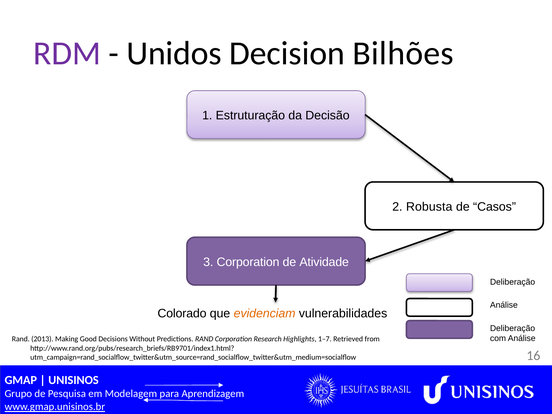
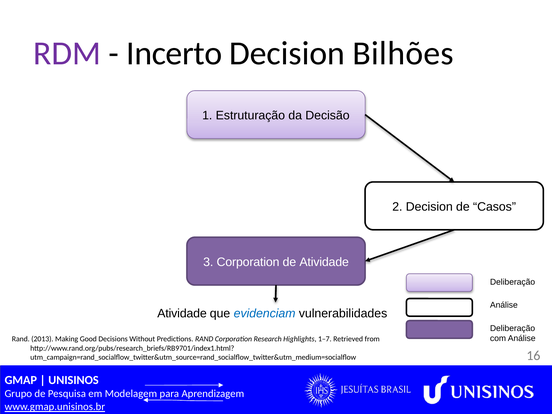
Unidos: Unidos -> Incerto (174, 53)
2 Robusta: Robusta -> Decision (429, 207)
Colorado: Colorado -> Atividade (182, 313)
evidenciam colour: orange -> blue (265, 313)
